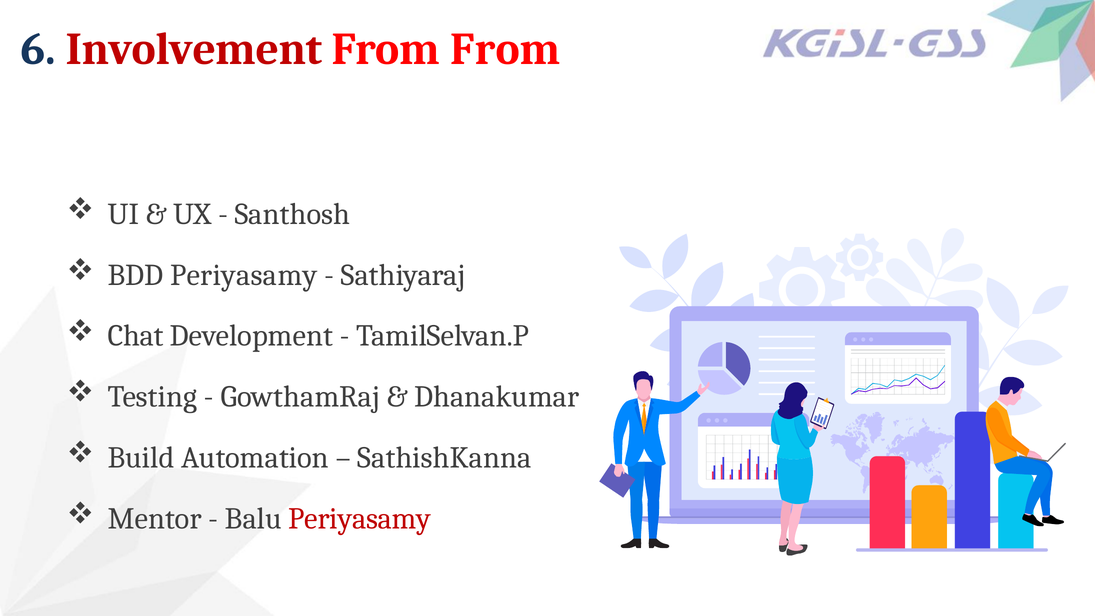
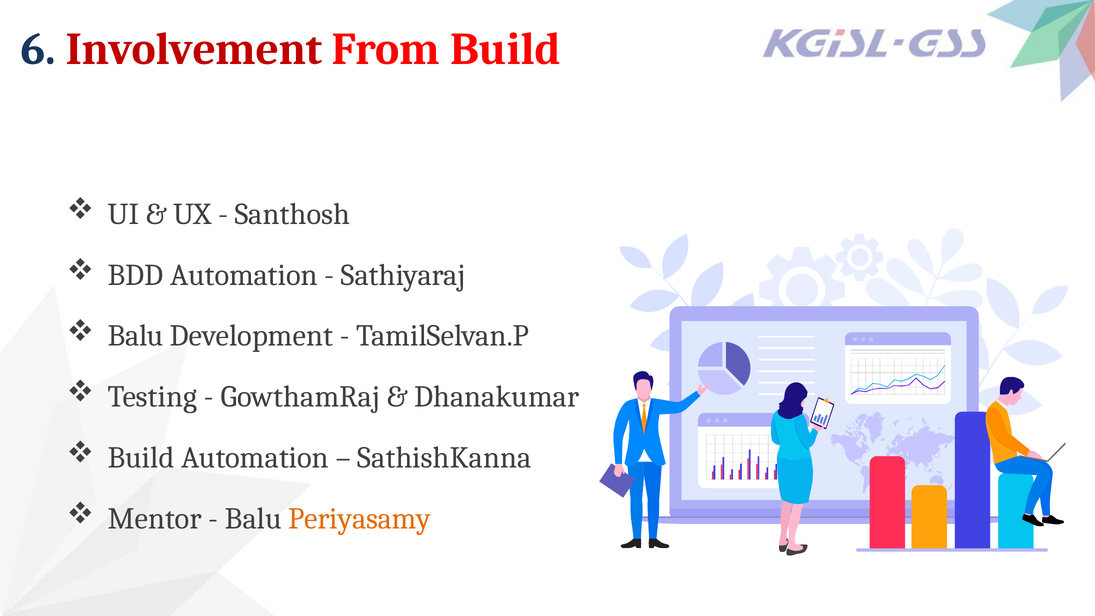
From From: From -> Build (505, 49)
BDD Periyasamy: Periyasamy -> Automation (244, 275)
Chat: Chat -> Balu (136, 336)
Periyasamy colour: red -> orange (360, 519)
